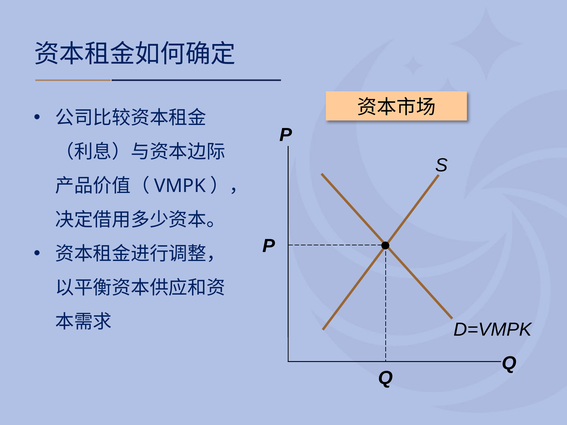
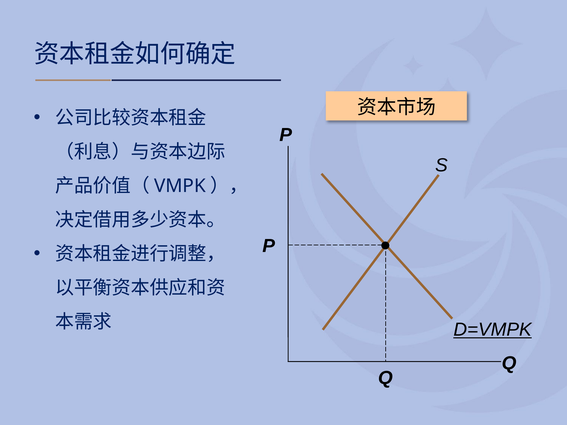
D=VMPK underline: none -> present (493, 330)
